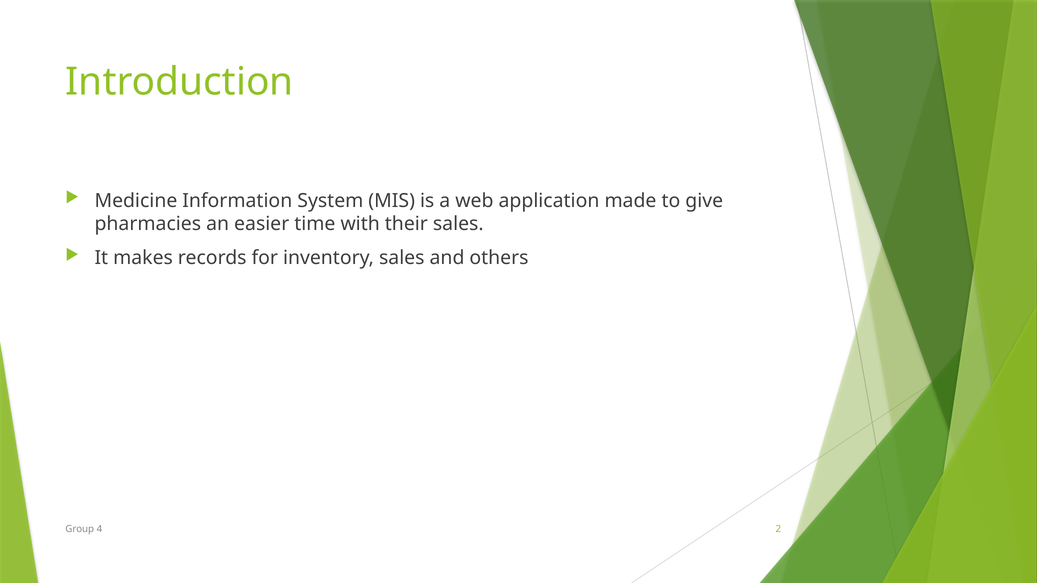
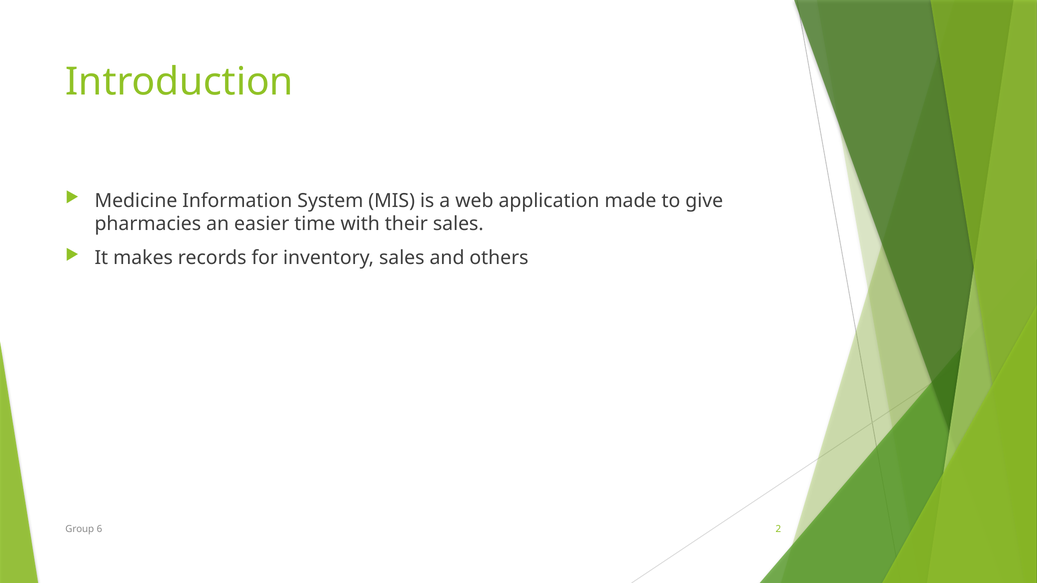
4: 4 -> 6 (99, 529)
